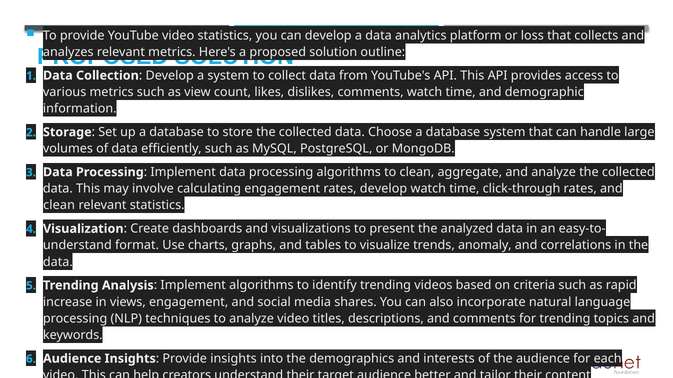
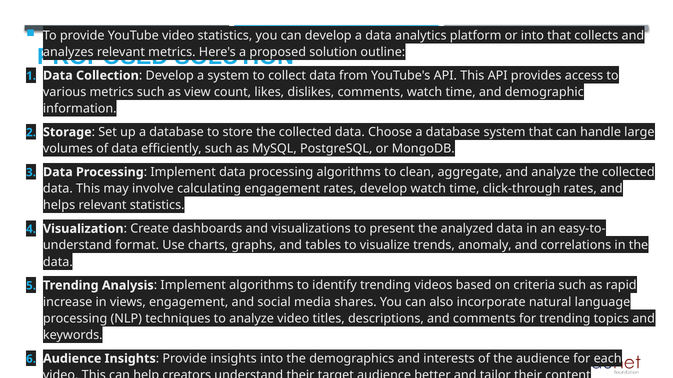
or loss: loss -> into (532, 36)
clean: clean -> helps (59, 206)
